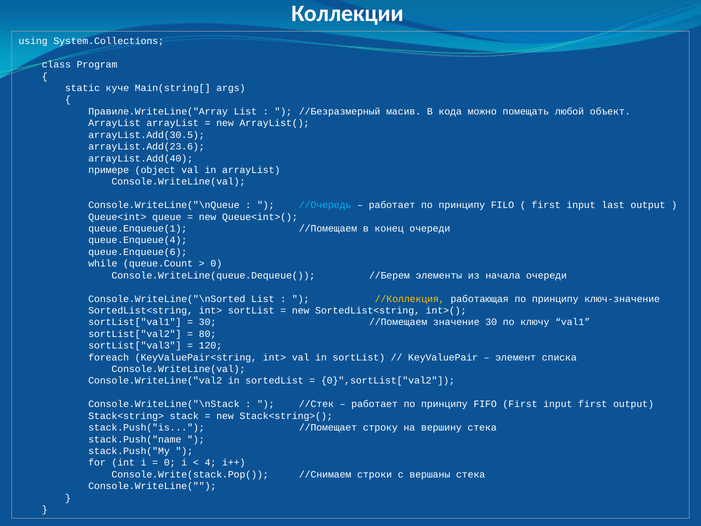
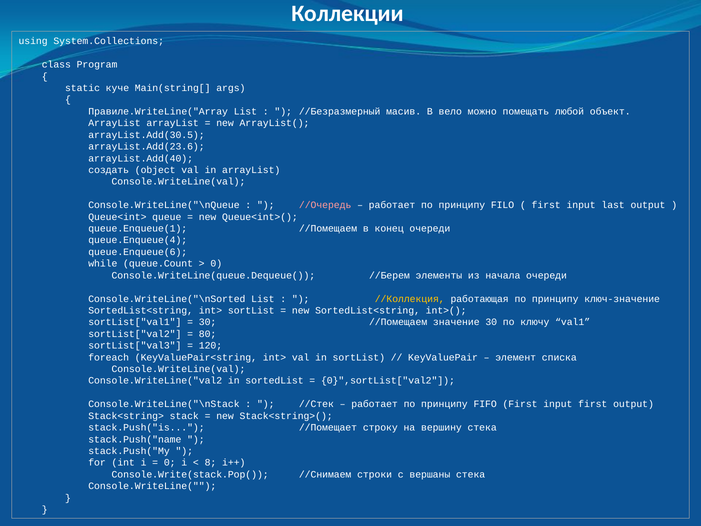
кода: кода -> вело (450, 111)
примере: примере -> создать (109, 170)
//Очередь colour: light blue -> pink (325, 205)
4: 4 -> 8 (210, 462)
